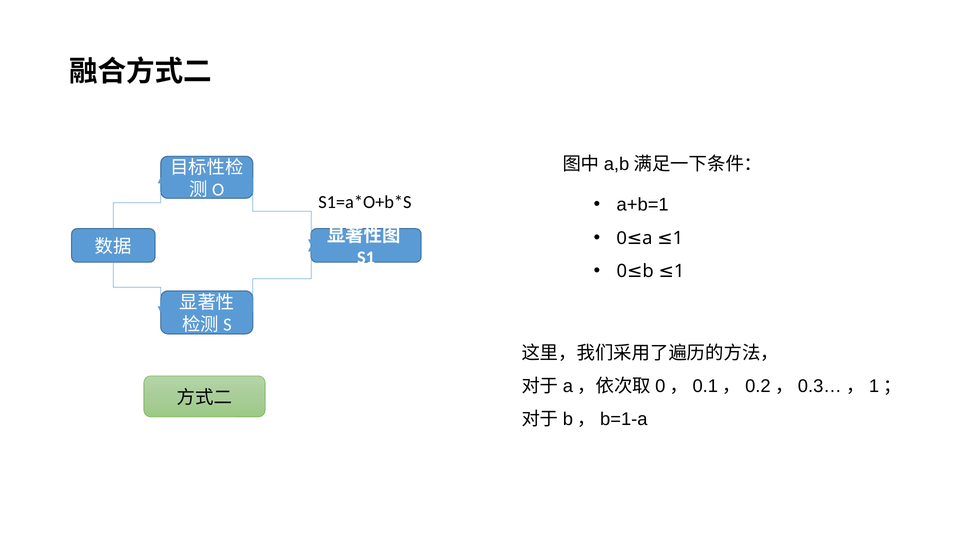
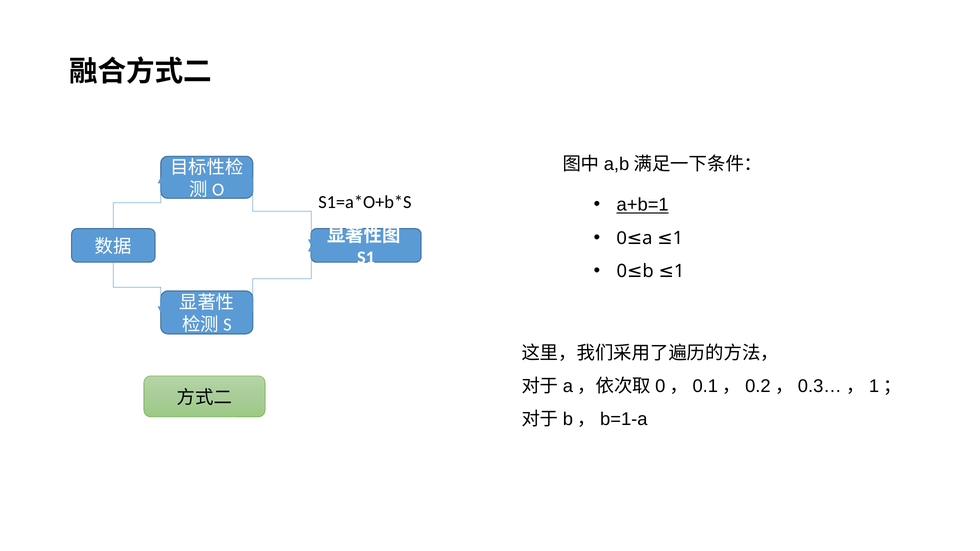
a+b=1 underline: none -> present (643, 205)
